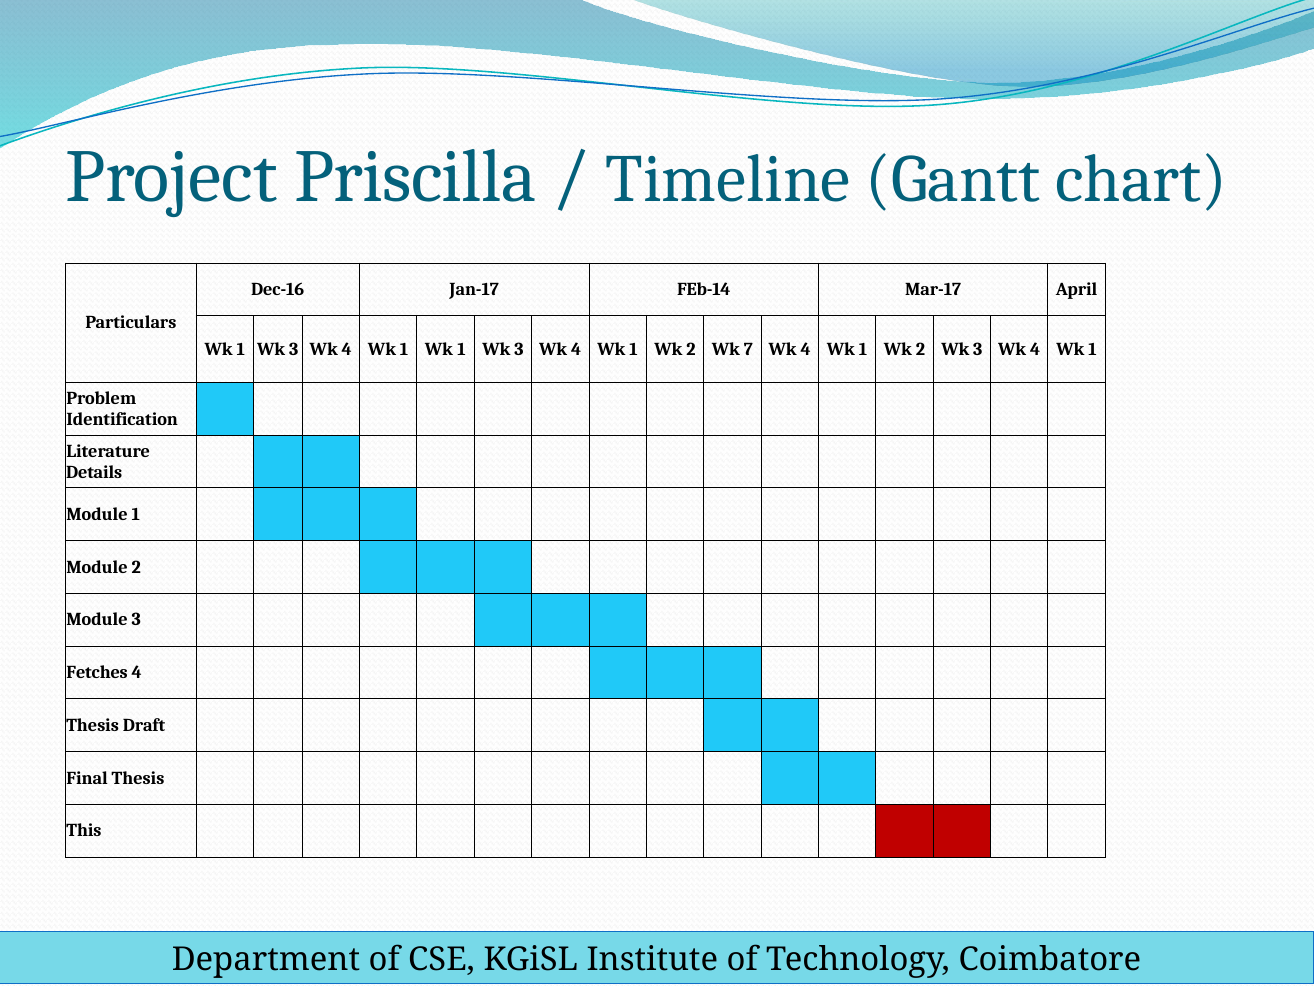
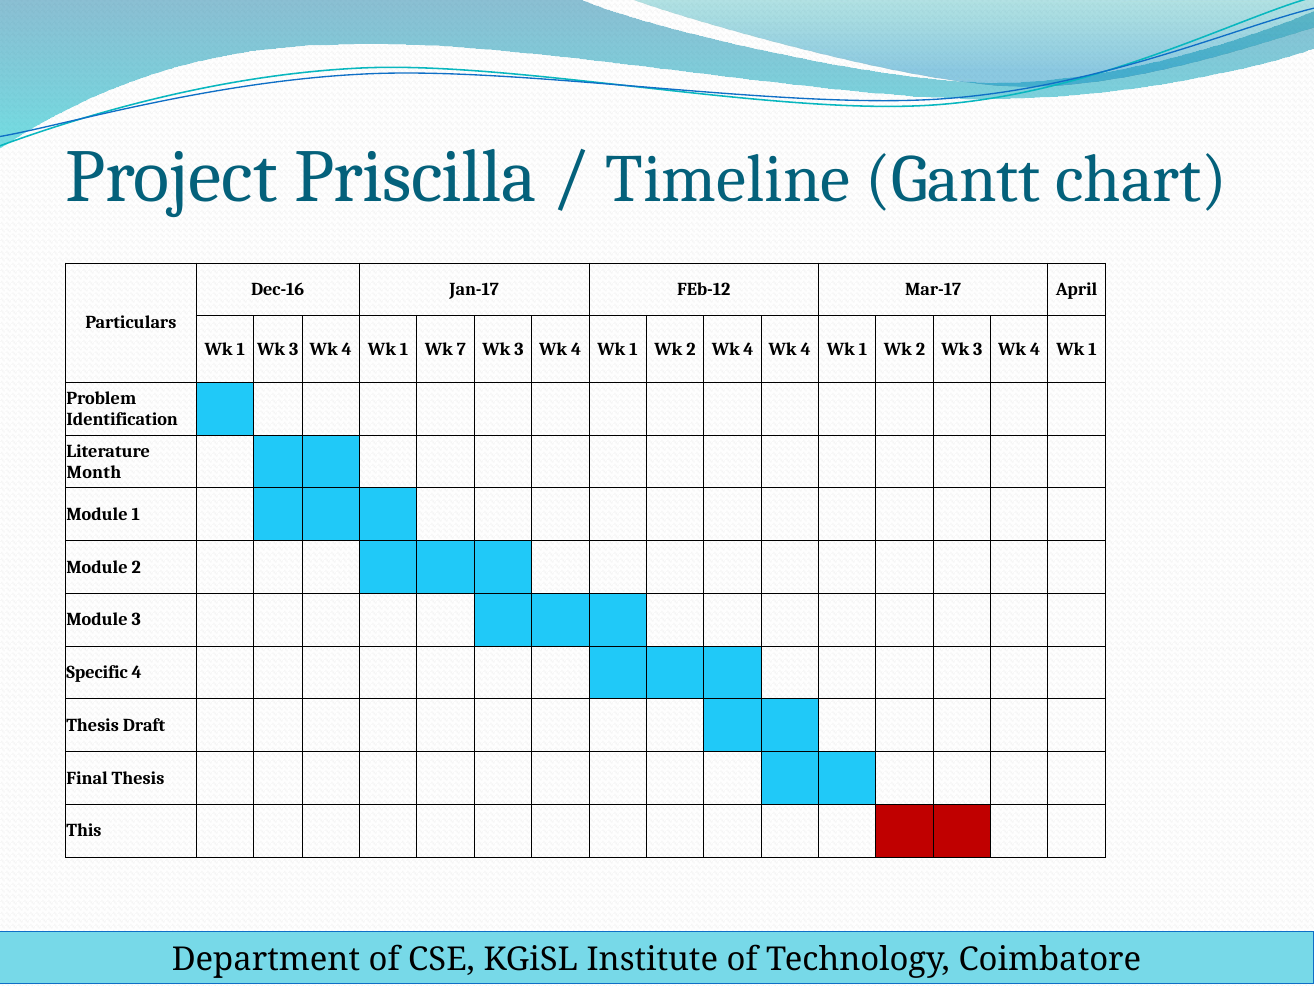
FEb-14: FEb-14 -> FEb-12 (704, 289)
1 Wk 1: 1 -> 7 (461, 349)
2 Wk 7: 7 -> 4 (748, 349)
Details: Details -> Month (94, 472)
Fetches: Fetches -> Specific (97, 672)
